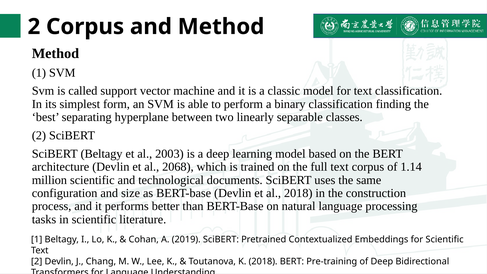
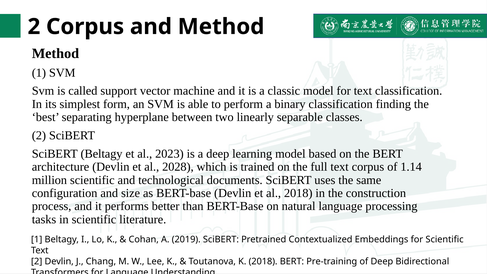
2003: 2003 -> 2023 (169, 154)
2068: 2068 -> 2028 (178, 167)
